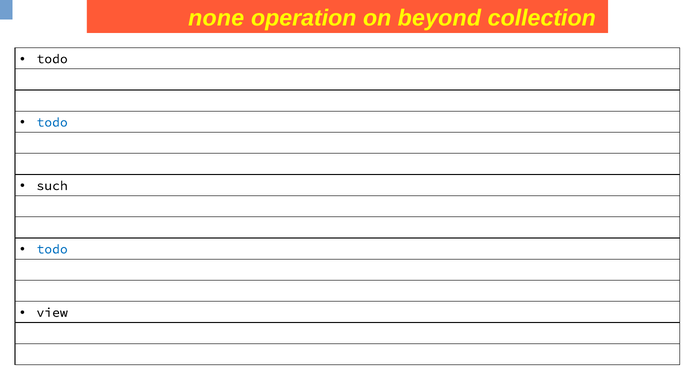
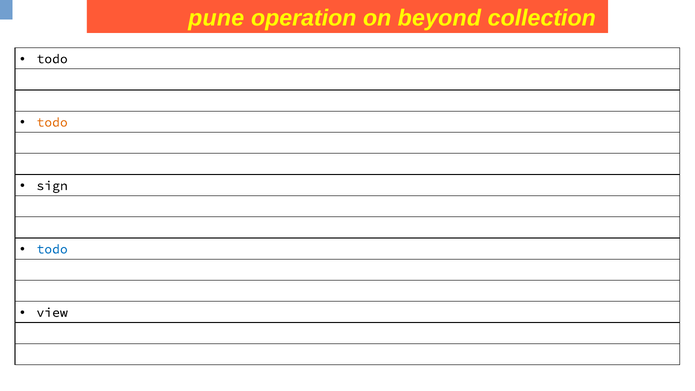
none: none -> pune (216, 18)
todo colour: blue -> orange (52, 122)
such: such -> sign (52, 186)
